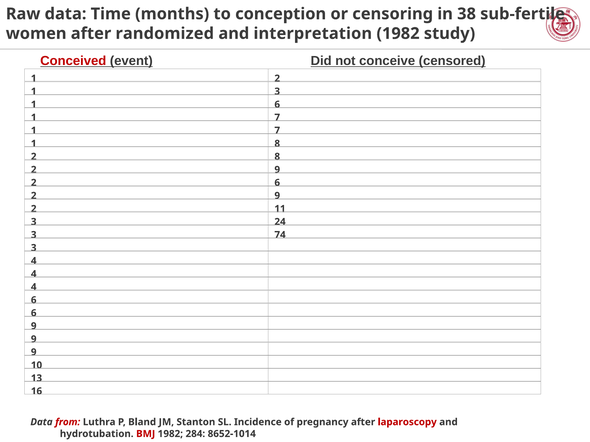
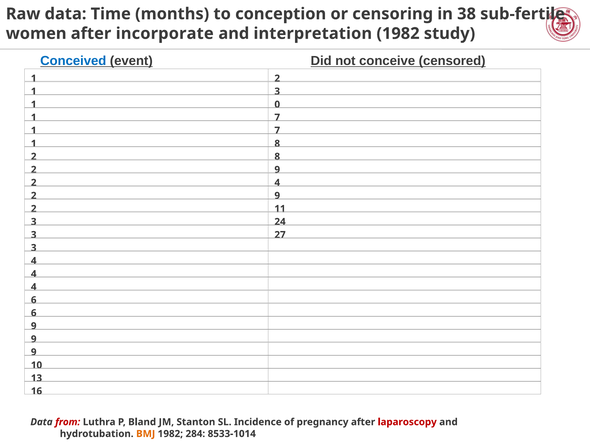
randomized: randomized -> incorporate (165, 34)
Conceived colour: red -> blue (73, 61)
1 6: 6 -> 0 (277, 105)
2 6: 6 -> 4 (277, 183)
74: 74 -> 27 (280, 235)
BMJ colour: red -> orange (146, 434)
8652-1014: 8652-1014 -> 8533-1014 (232, 434)
